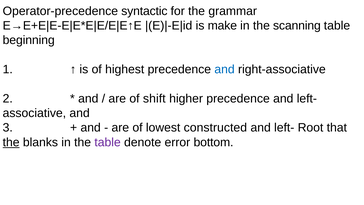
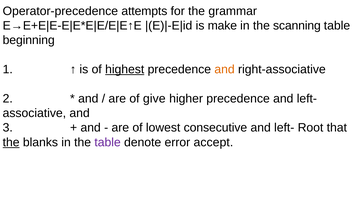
syntactic: syntactic -> attempts (144, 11)
highest underline: none -> present (125, 69)
and colour: blue -> orange (225, 69)
shift: shift -> give (154, 98)
constructed: constructed -> consecutive (215, 128)
bottom: bottom -> accept (213, 142)
